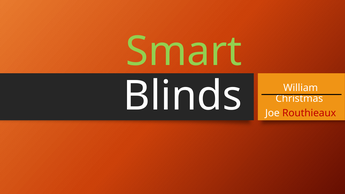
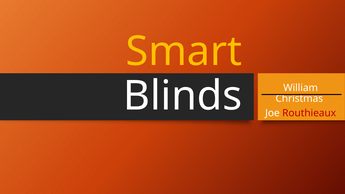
Smart colour: light green -> yellow (184, 51)
